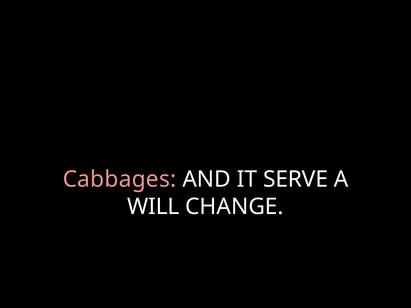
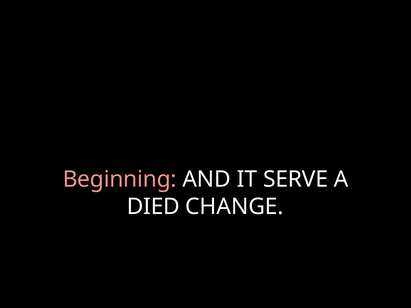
Cabbages: Cabbages -> Beginning (120, 179)
WILL: WILL -> DIED (153, 207)
